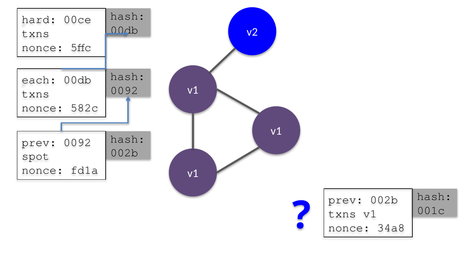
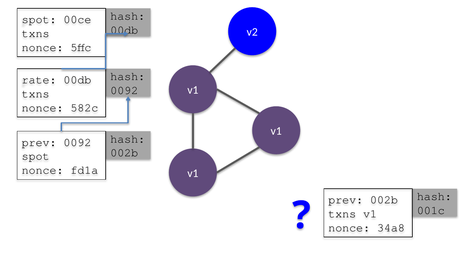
hard: hard -> spot (39, 19)
each: each -> rate (39, 80)
